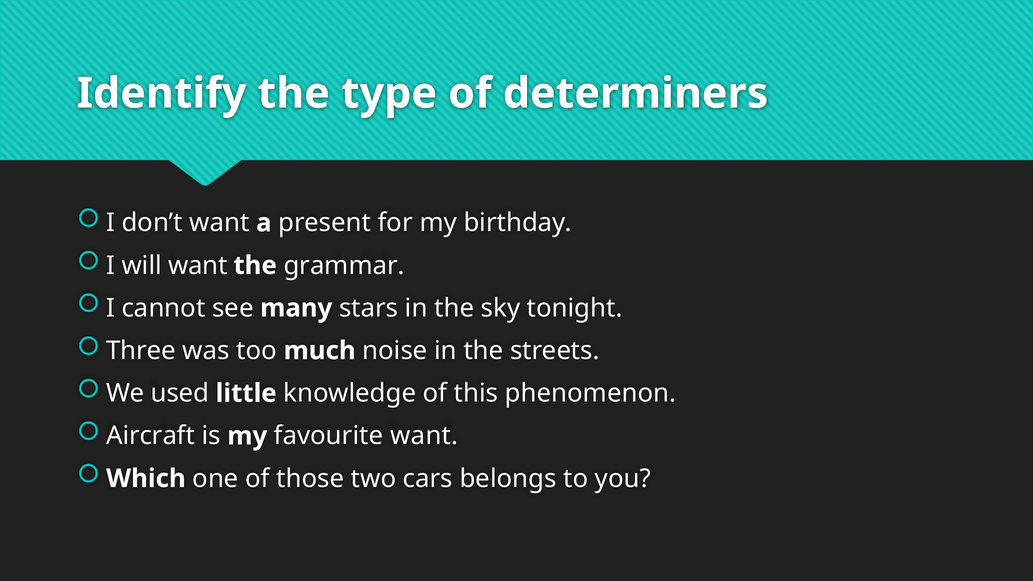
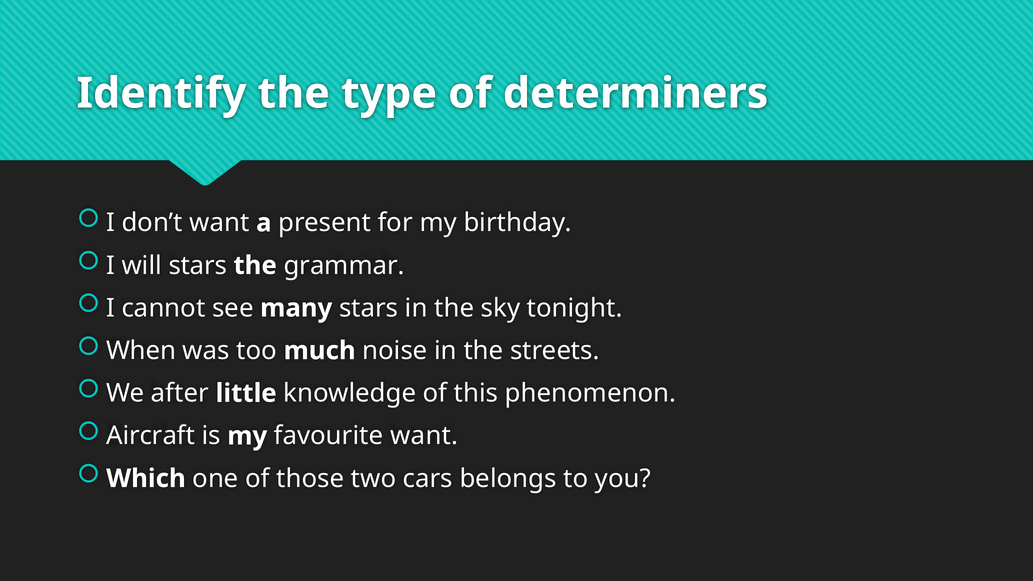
will want: want -> stars (198, 266)
Three: Three -> When (141, 351)
used: used -> after (180, 393)
